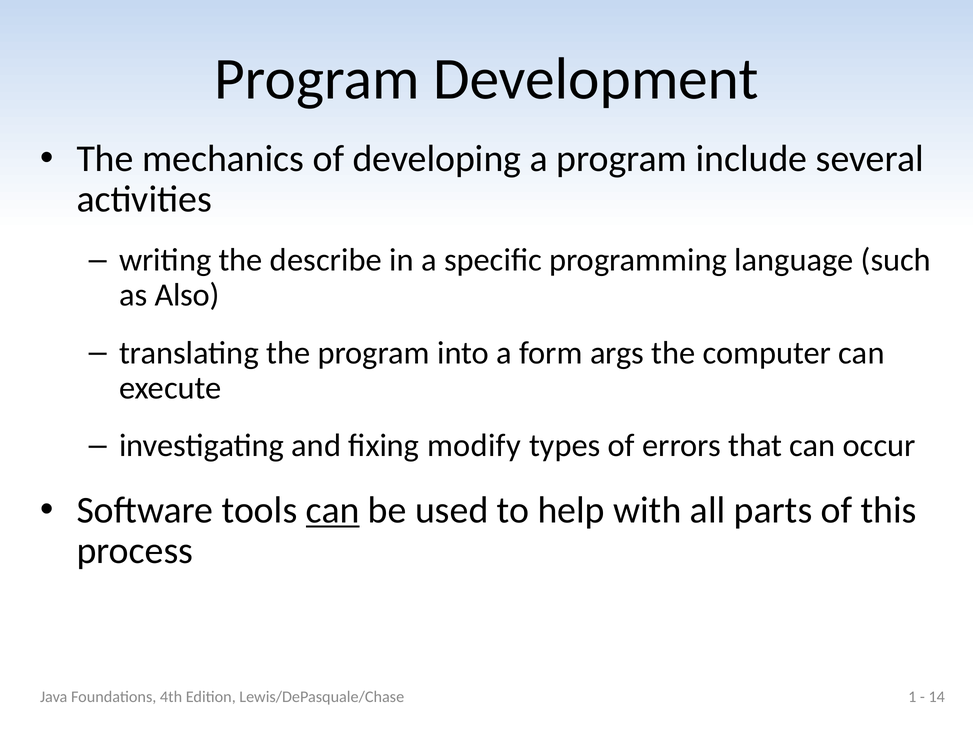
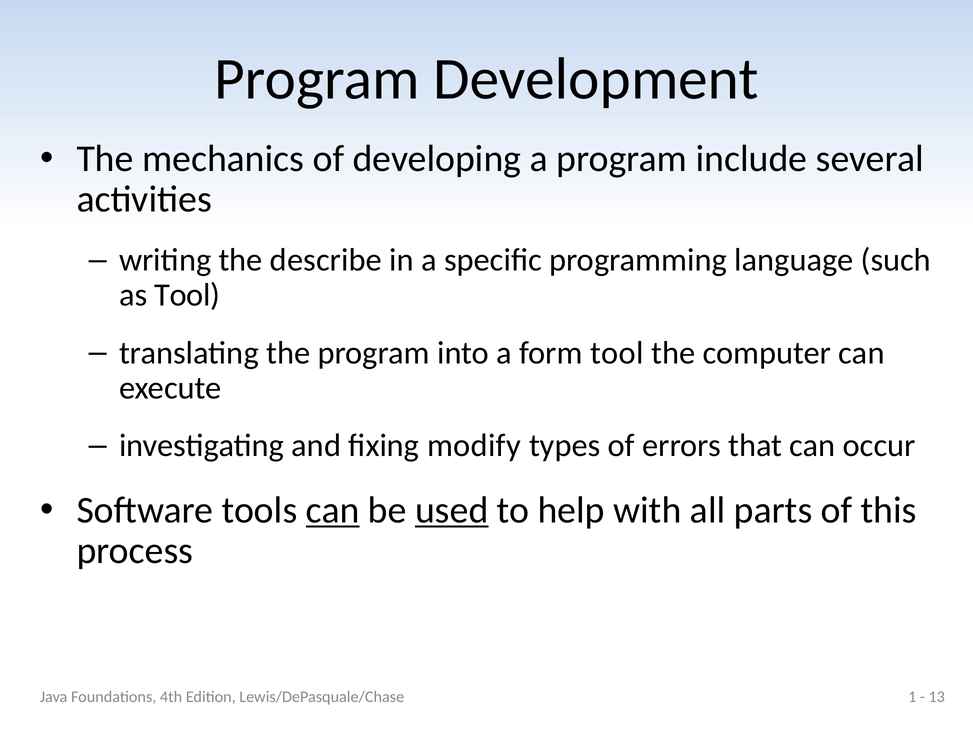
as Also: Also -> Tool (187, 295)
form args: args -> tool (617, 353)
used underline: none -> present (452, 510)
14: 14 -> 13 (937, 697)
